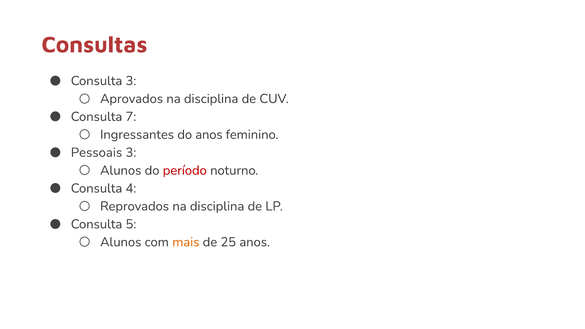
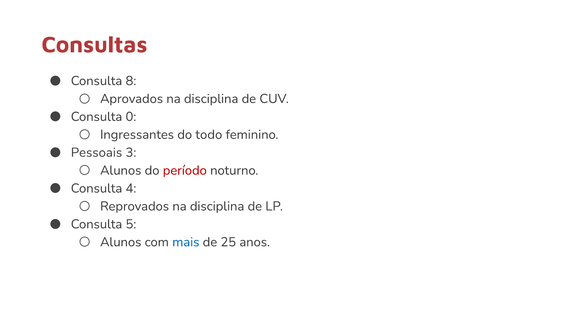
Consulta 3: 3 -> 8 (131, 81)
7: 7 -> 0 (131, 117)
do anos: anos -> todo (209, 135)
mais colour: orange -> blue (186, 242)
